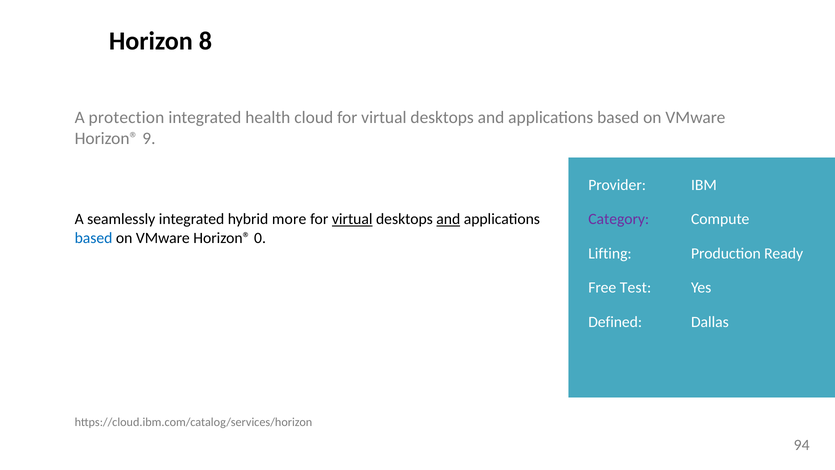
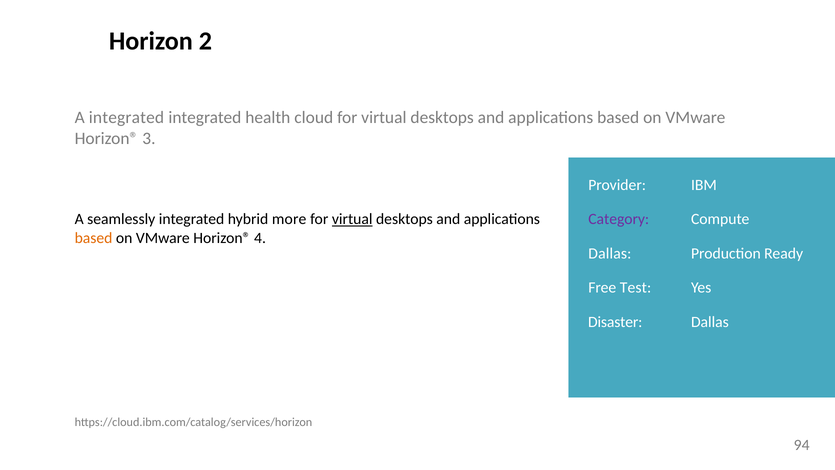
8: 8 -> 2 (205, 41)
A protection: protection -> integrated (126, 117)
9: 9 -> 3 (149, 138)
and underline: present -> none (448, 219)
based colour: blue -> orange (94, 238)
0: 0 -> 4 (260, 238)
Lifting: Lifting -> Dallas (610, 253)
Defined: Defined -> Disaster (615, 322)
